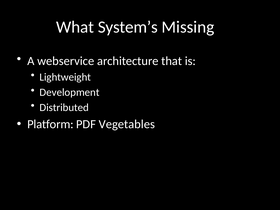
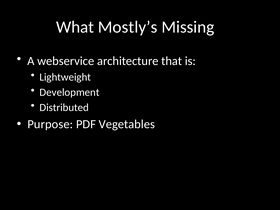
System’s: System’s -> Mostly’s (128, 27)
Platform: Platform -> Purpose (50, 124)
